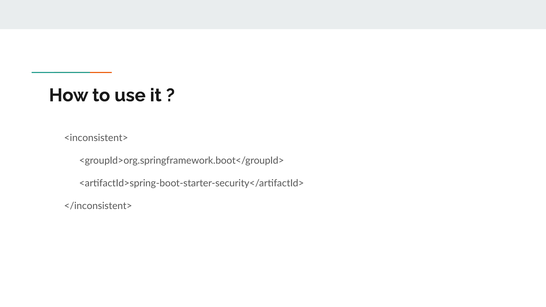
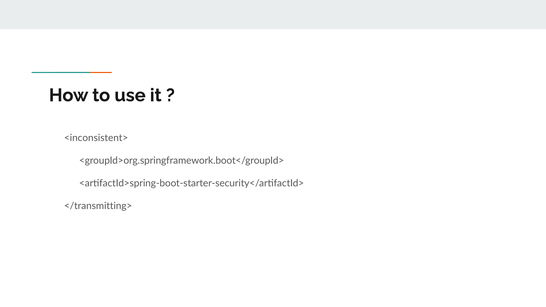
</inconsistent>: </inconsistent> -> </transmitting> (98, 206)
